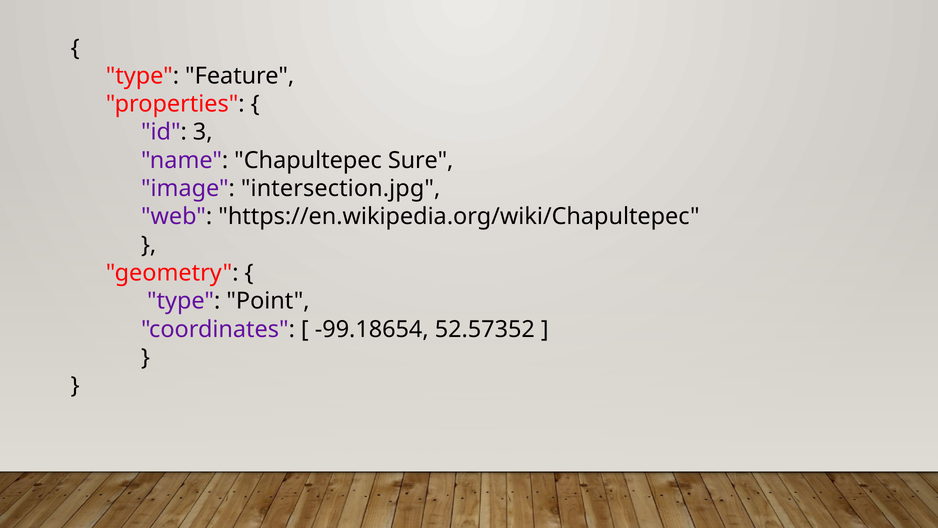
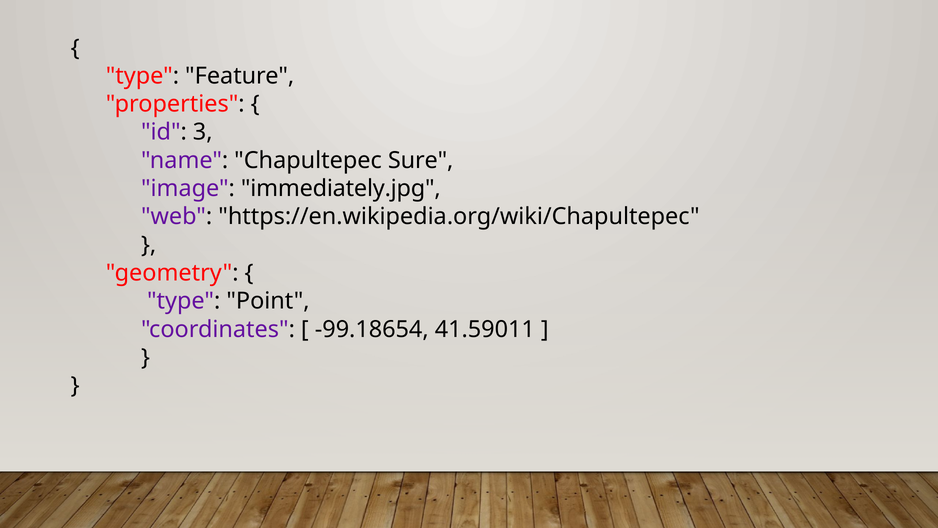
intersection.jpg: intersection.jpg -> immediately.jpg (341, 188)
52.57352: 52.57352 -> 41.59011 (485, 329)
